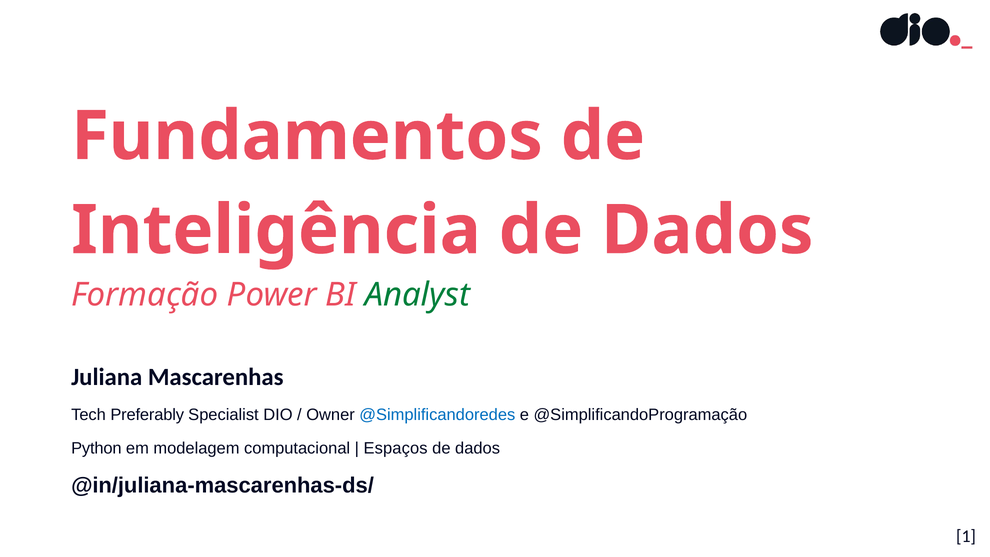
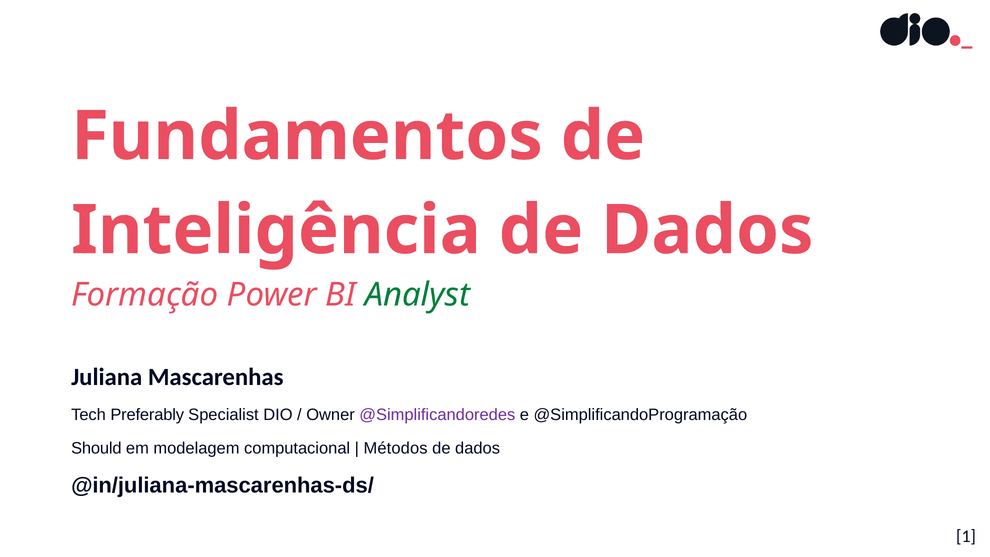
@Simplificandoredes colour: blue -> purple (437, 415)
Python: Python -> Should (96, 448)
Espaços: Espaços -> Métodos (396, 448)
